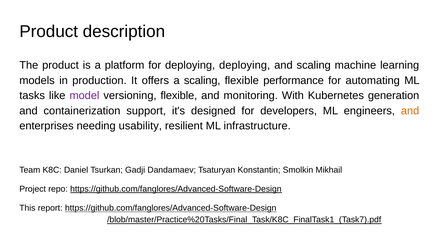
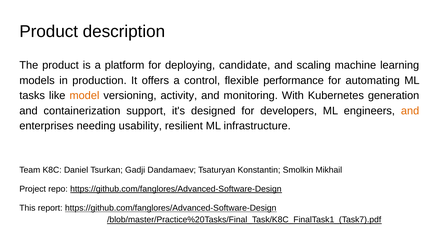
deploying deploying: deploying -> candidate (245, 65)
a scaling: scaling -> control (202, 80)
model colour: purple -> orange (84, 96)
versioning flexible: flexible -> activity (179, 96)
